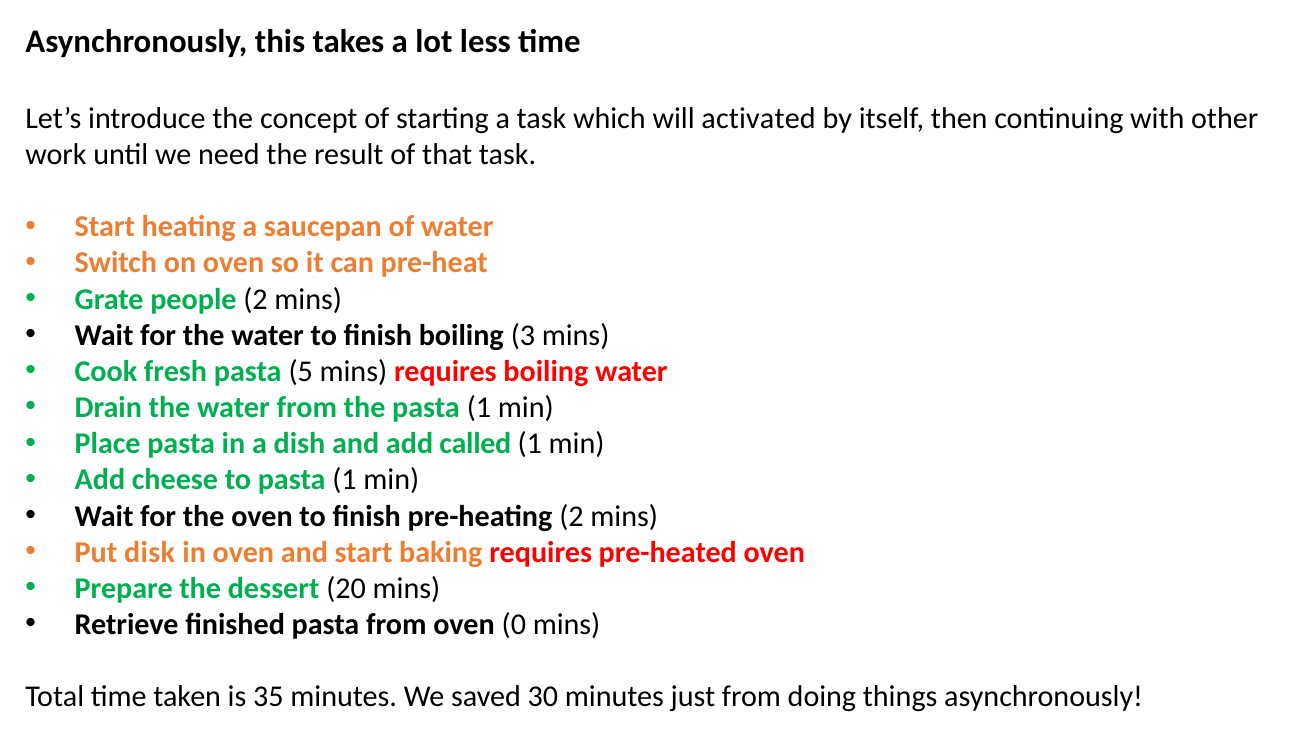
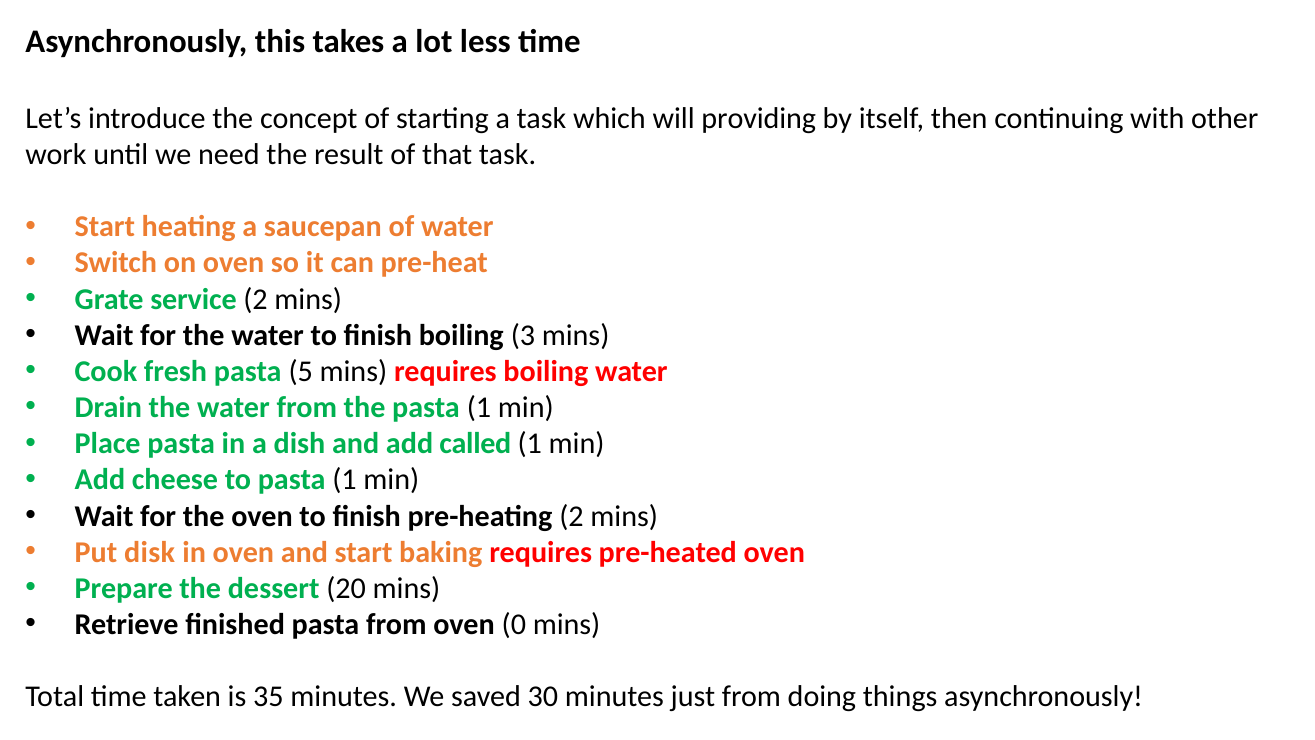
activated: activated -> providing (759, 118)
people: people -> service (194, 299)
